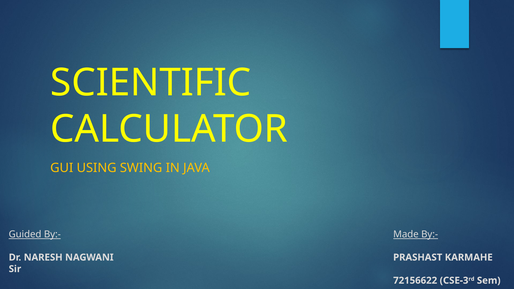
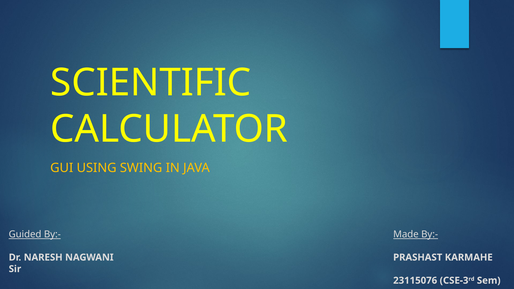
72156622: 72156622 -> 23115076 (415, 281)
